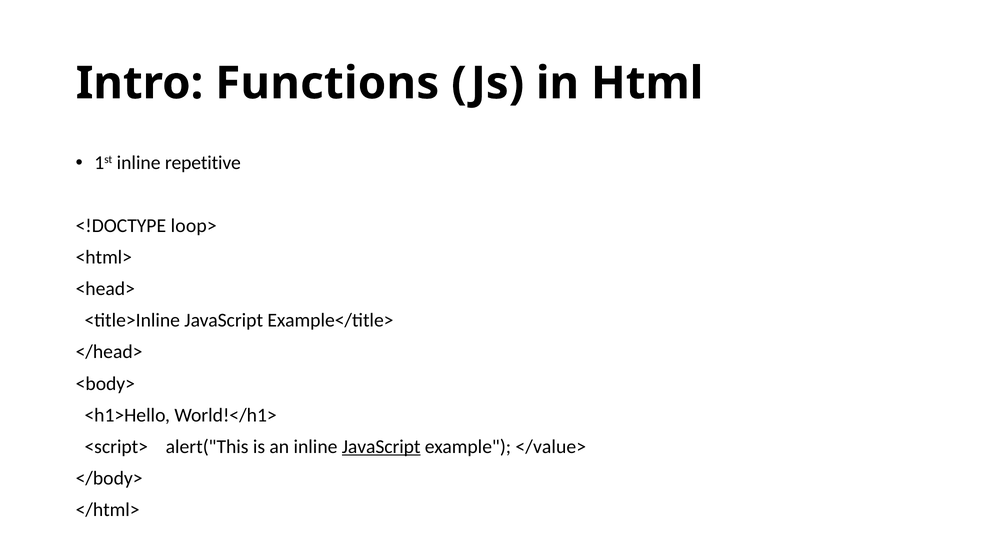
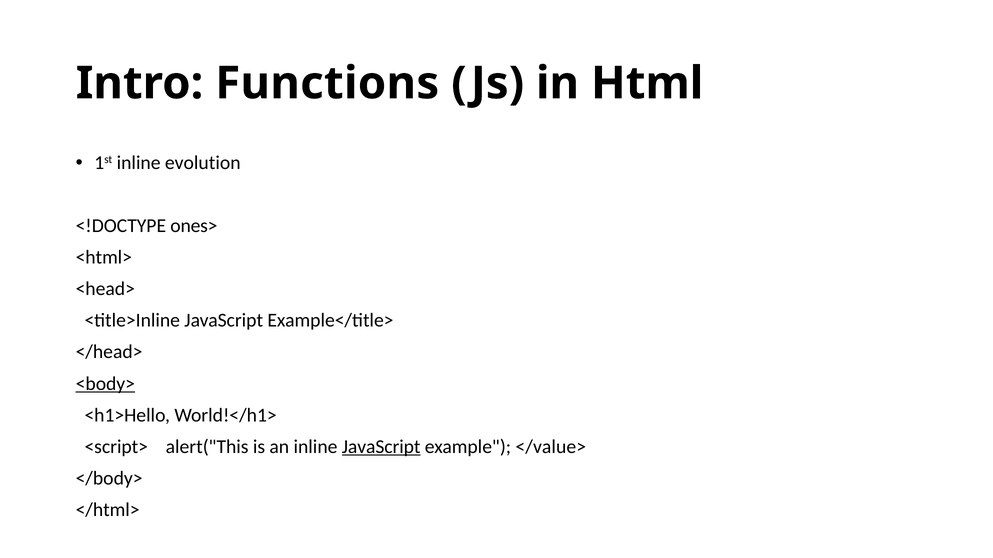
repetitive: repetitive -> evolution (203, 163)
loop>: loop> -> ones> (194, 226)
<body> underline: none -> present (105, 384)
